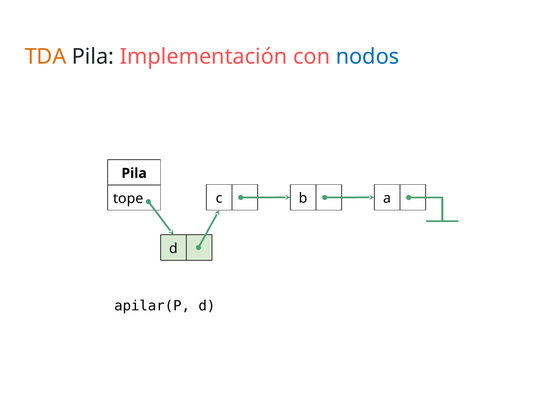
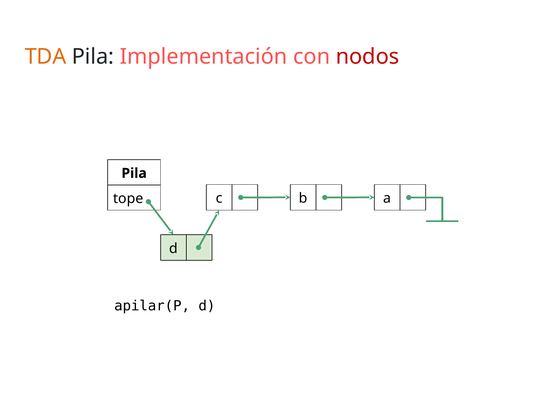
nodos colour: blue -> red (368, 57)
